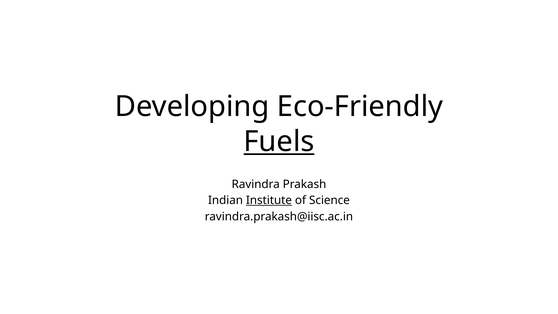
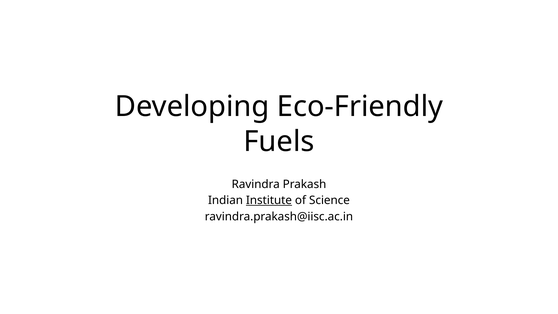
Fuels underline: present -> none (279, 142)
